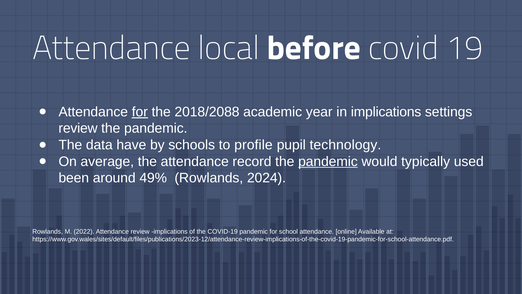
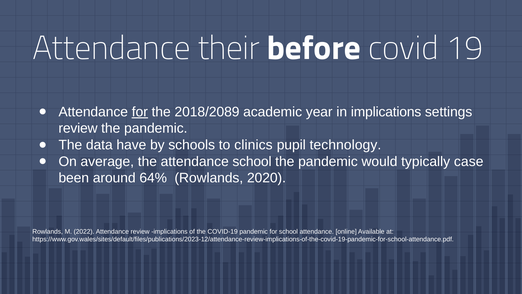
local: local -> their (229, 48)
2018/2088: 2018/2088 -> 2018/2089 (207, 112)
profile: profile -> clinics (253, 145)
attendance record: record -> school (252, 161)
pandemic underline: present -> none (328, 161)
used: used -> case (469, 161)
49%: 49% -> 64% (153, 178)
2024: 2024 -> 2020 (266, 178)
